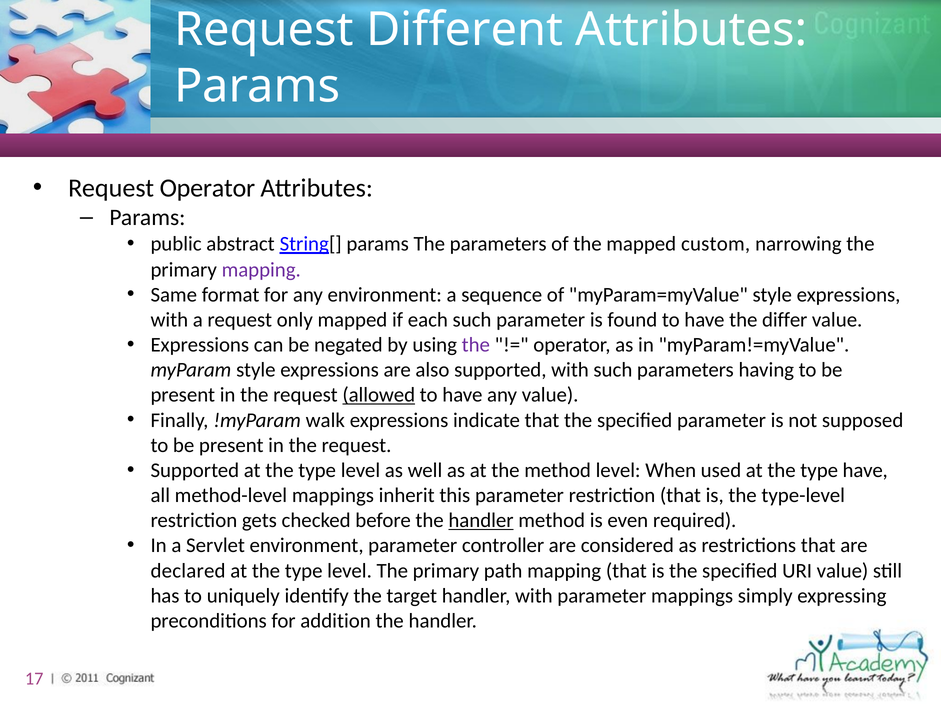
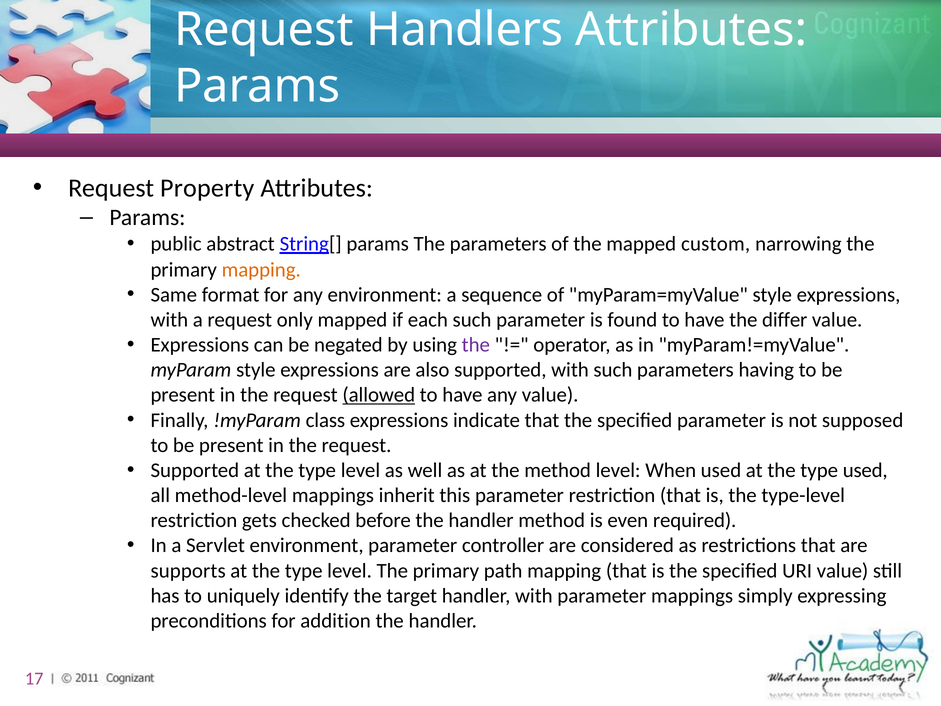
Different: Different -> Handlers (465, 30)
Request Operator: Operator -> Property (207, 188)
mapping colour: purple -> orange (261, 270)
walk: walk -> class (325, 420)
type have: have -> used (865, 470)
handler underline: present -> none (481, 520)
declared: declared -> supports (188, 570)
